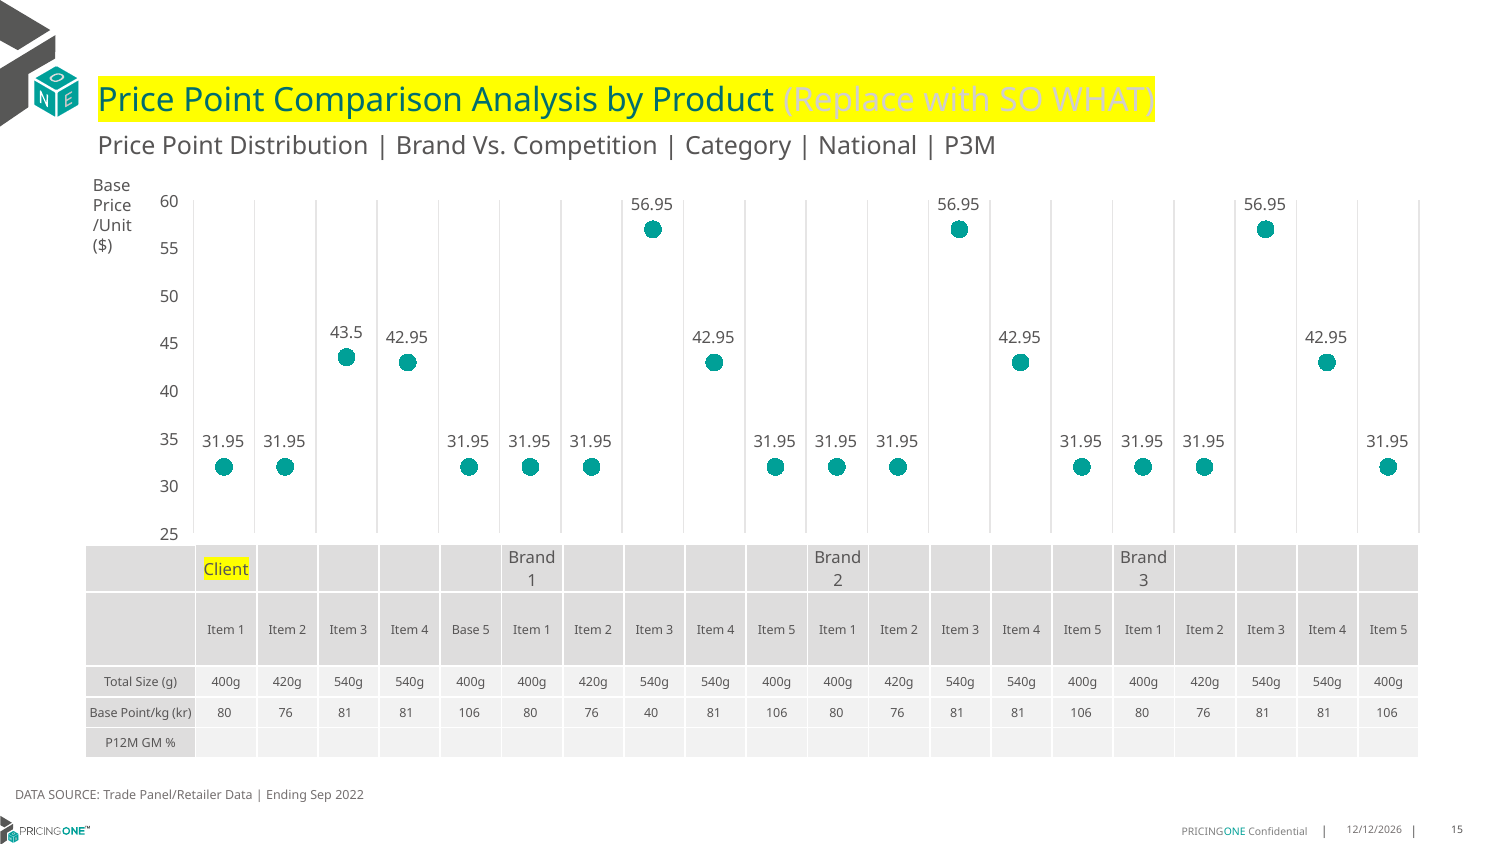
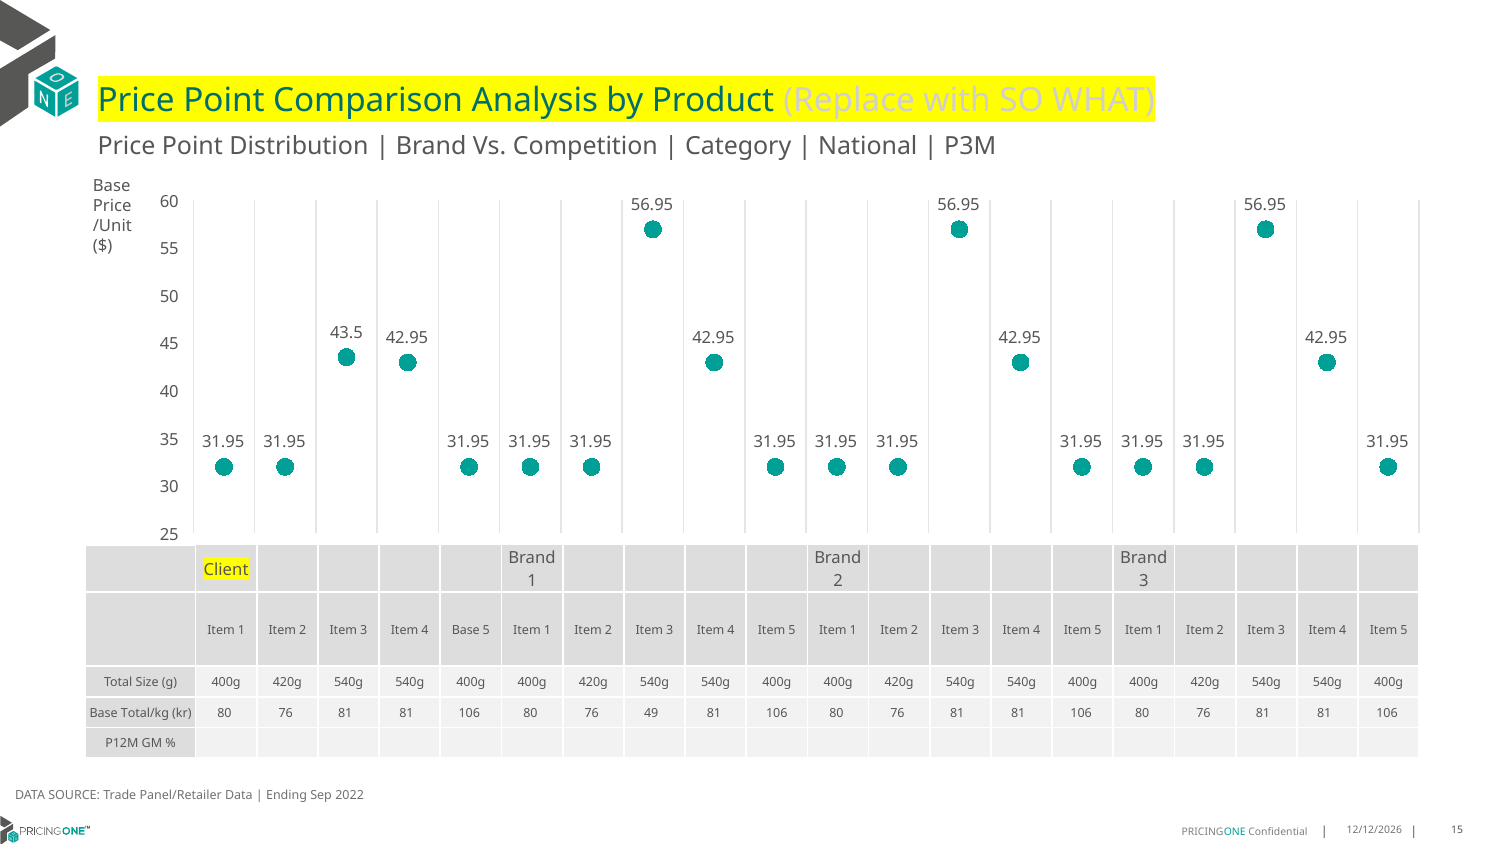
Point/kg: Point/kg -> Total/kg (145, 713)
76 40: 40 -> 49 (651, 713)
